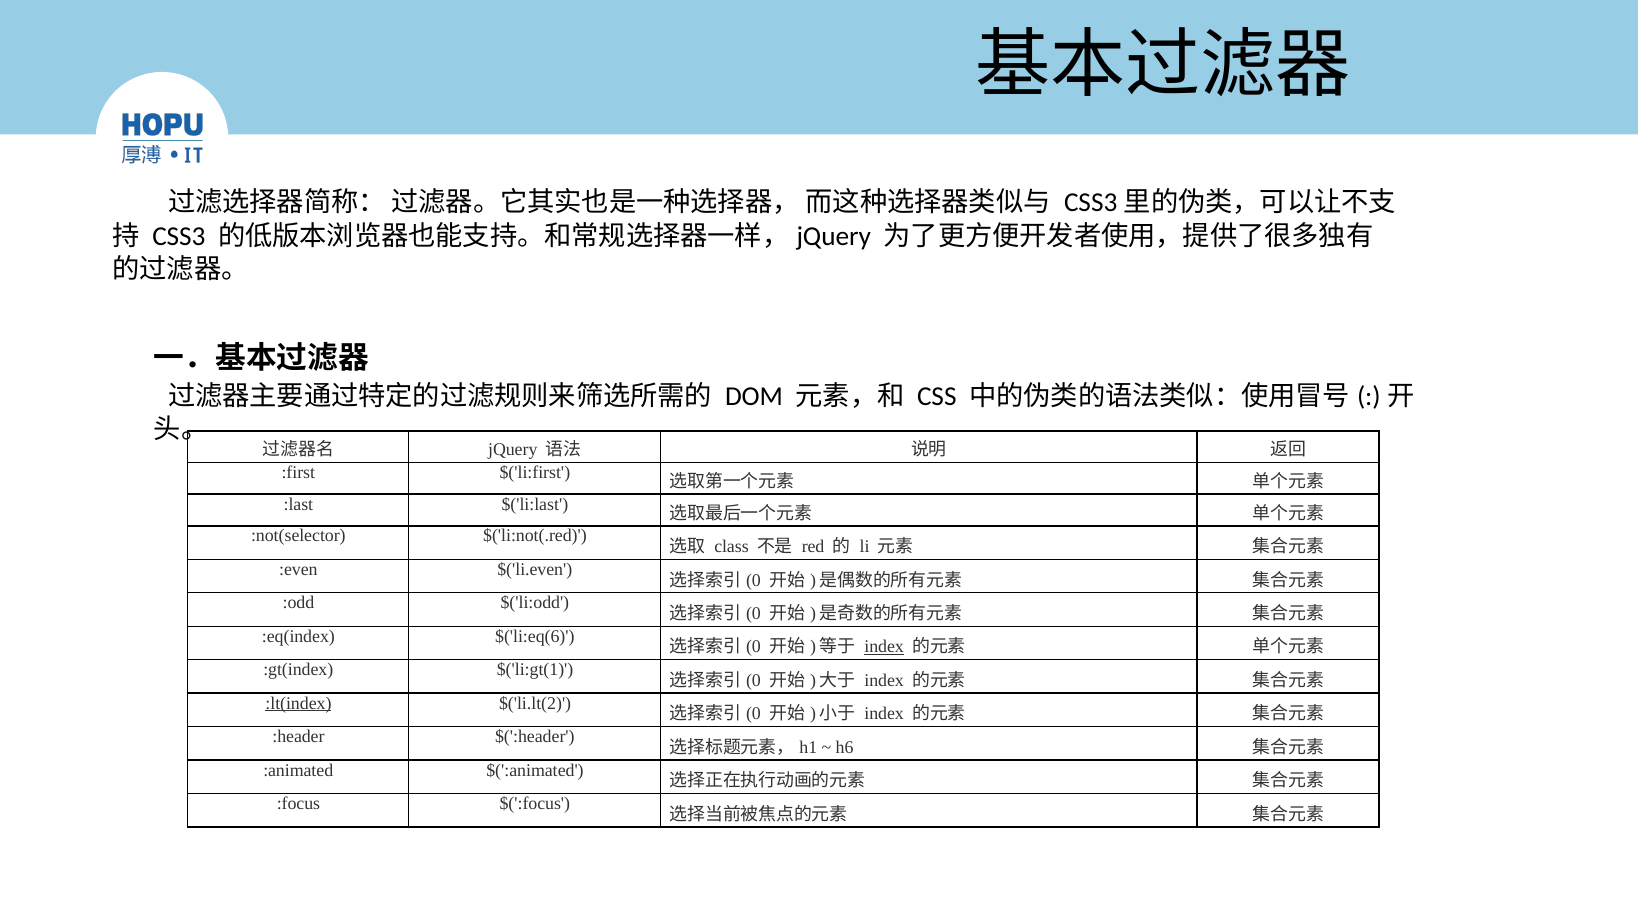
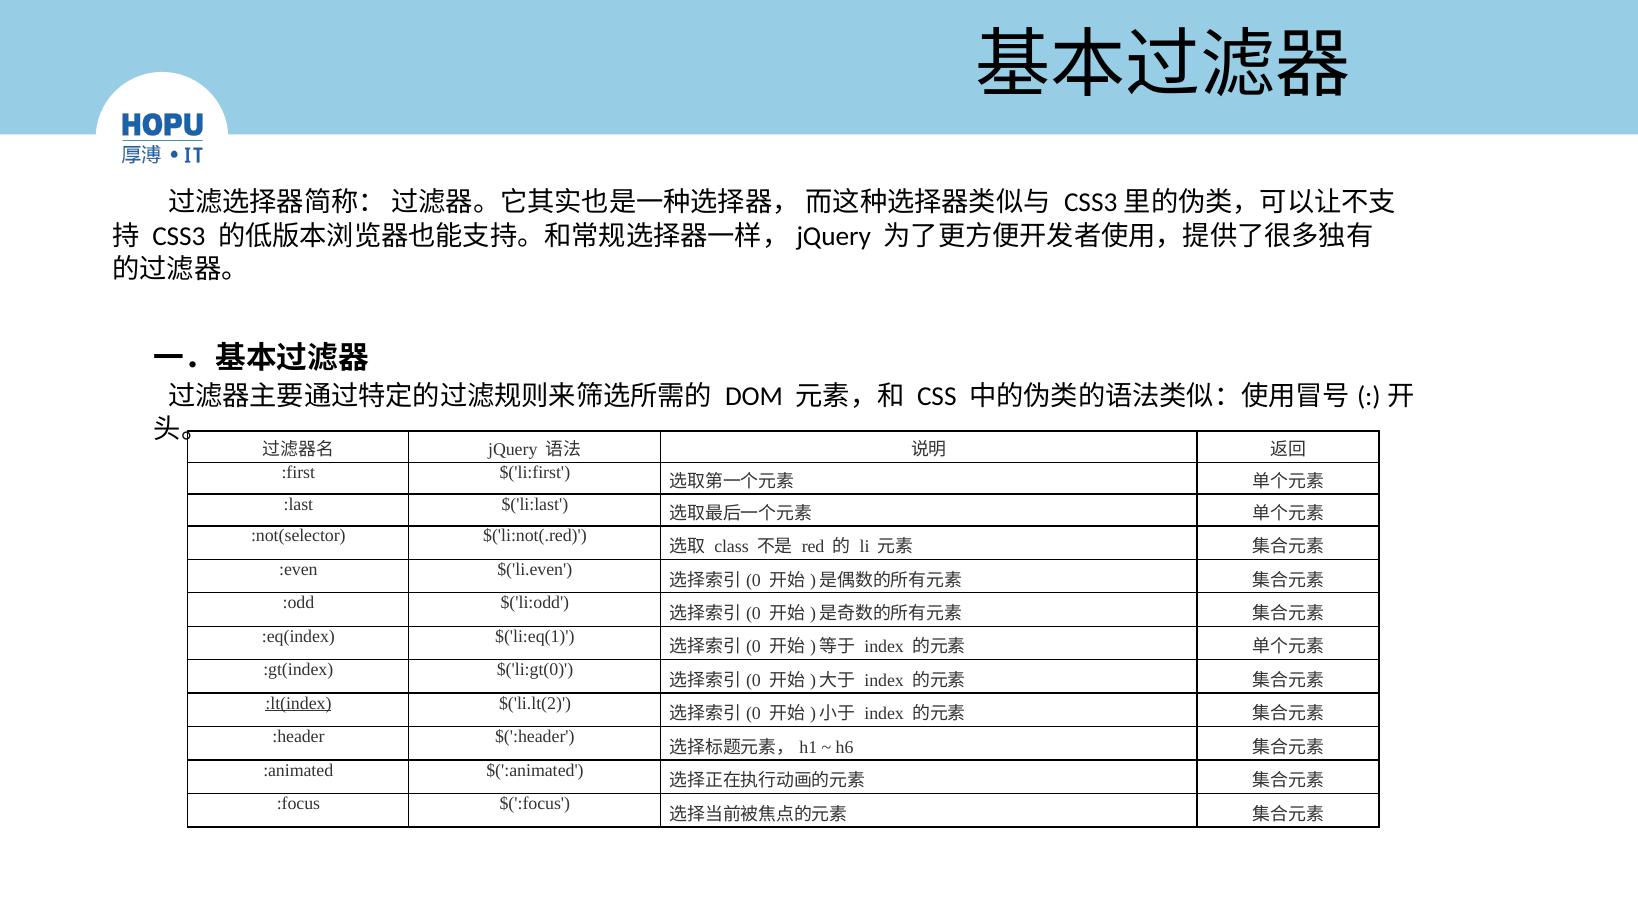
$('li:eq(6: $('li:eq(6 -> $('li:eq(1 (535, 637)
index underline: present -> none (884, 647)
$('li:gt(1: $('li:gt(1 -> $('li:gt(0 (535, 670)
